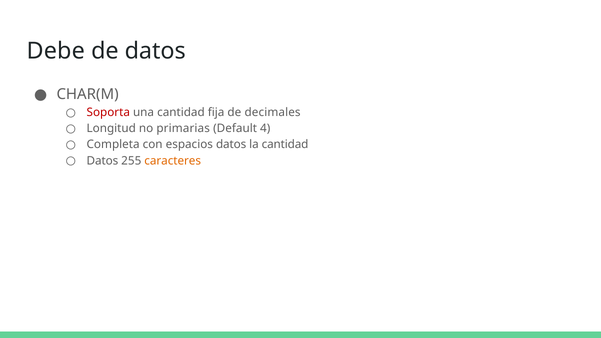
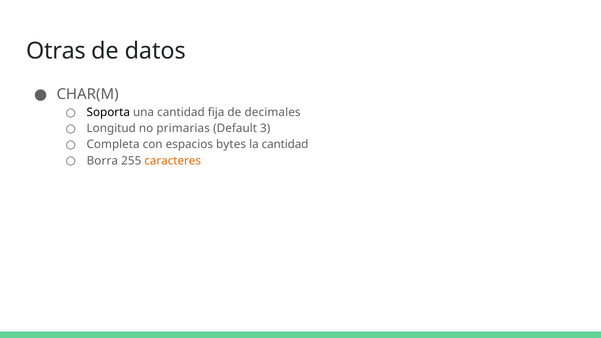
Debe: Debe -> Otras (56, 51)
Soporta colour: red -> black (108, 112)
4: 4 -> 3 (265, 129)
espacios datos: datos -> bytes (231, 145)
Datos: Datos -> Borra (102, 161)
